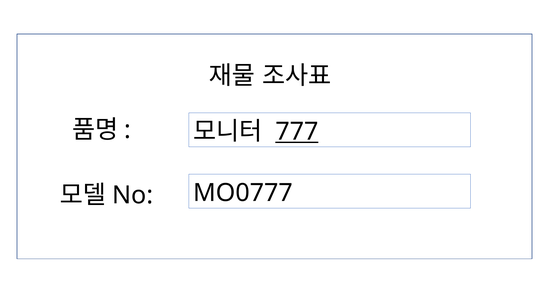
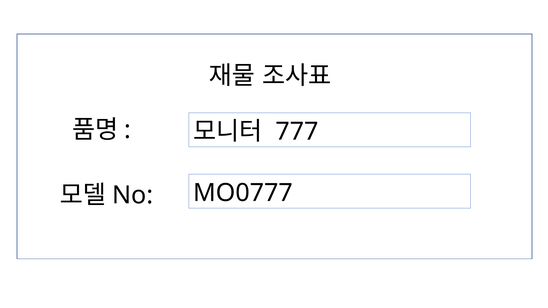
777 underline: present -> none (297, 132)
